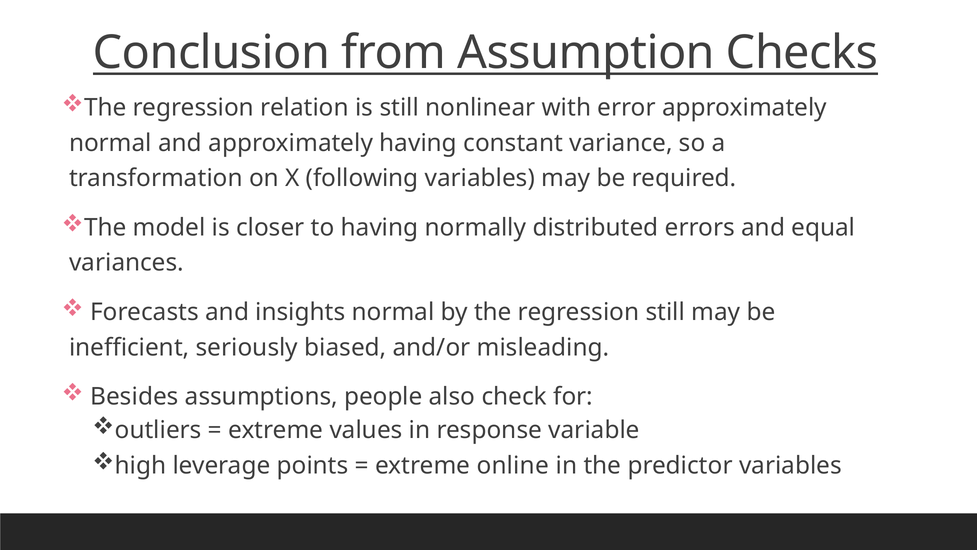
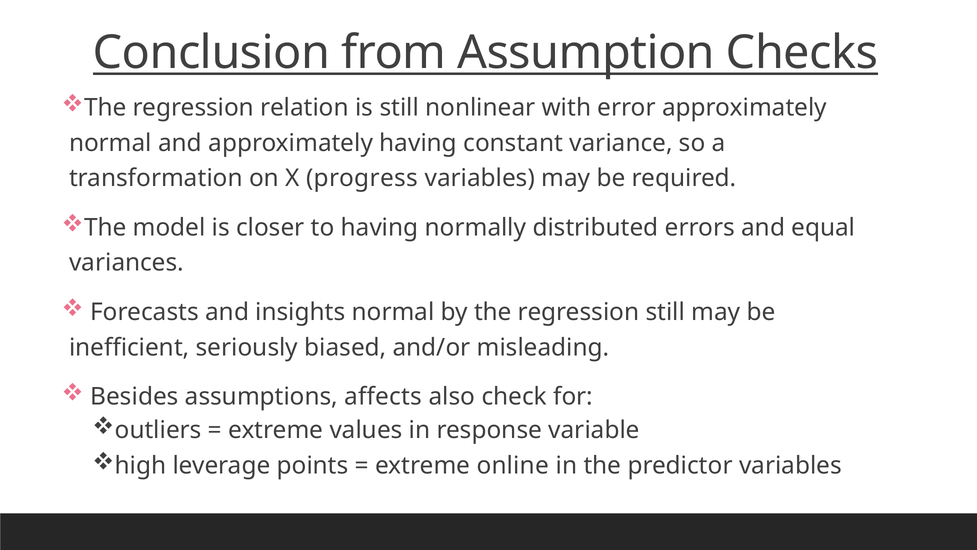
following: following -> progress (362, 178)
people: people -> affects (383, 397)
